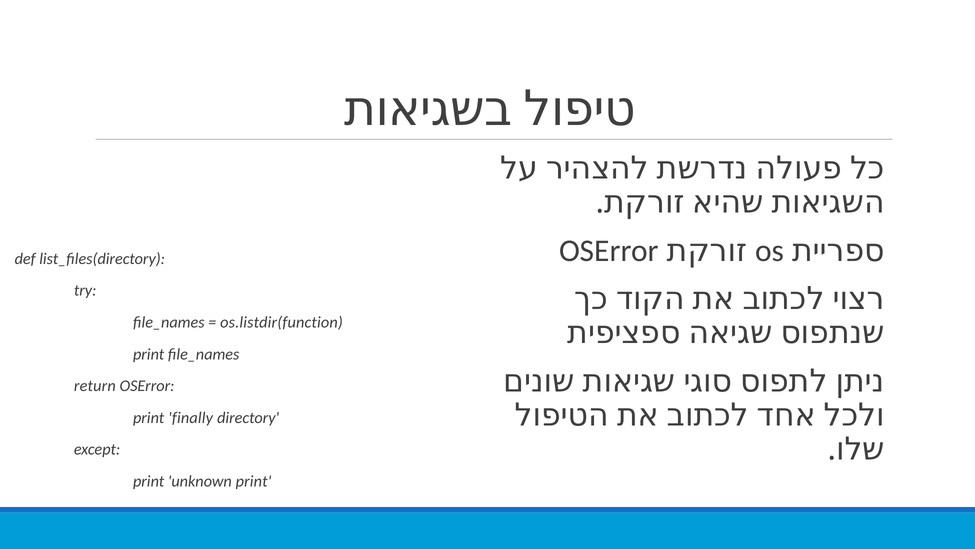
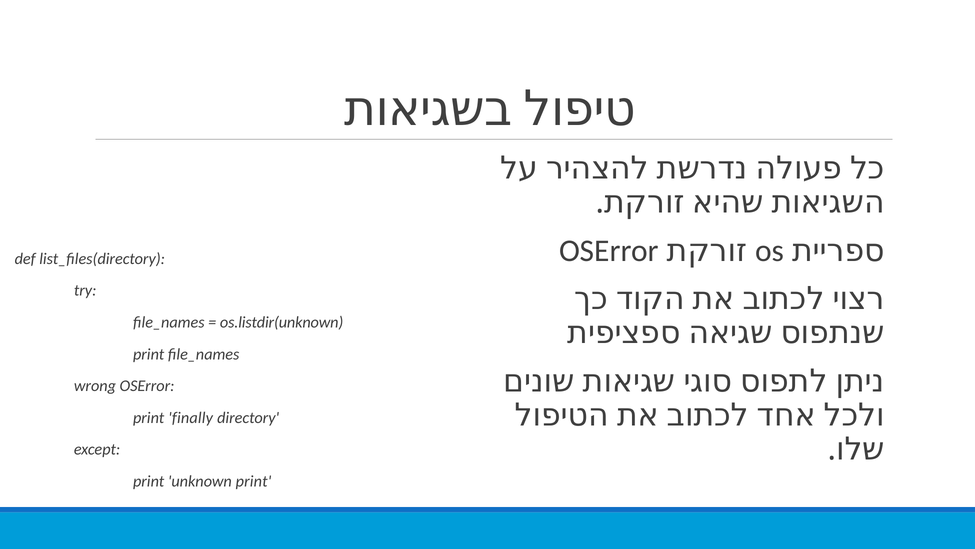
os.listdir(function: os.listdir(function -> os.listdir(unknown (282, 322)
return: return -> wrong (95, 386)
